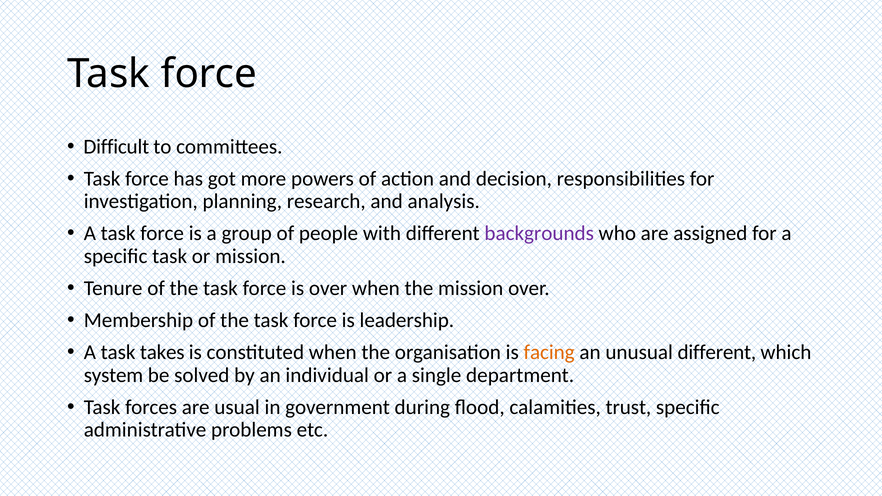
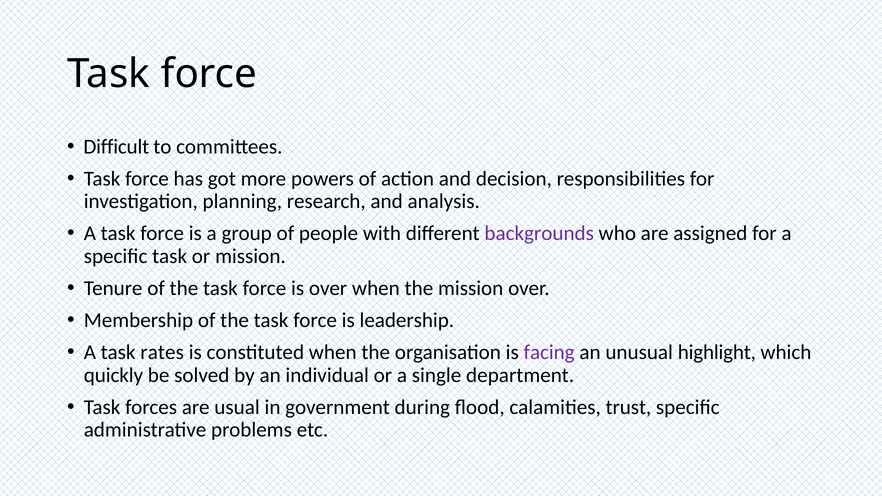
takes: takes -> rates (162, 352)
facing colour: orange -> purple (549, 352)
unusual different: different -> highlight (717, 352)
system: system -> quickly (113, 375)
